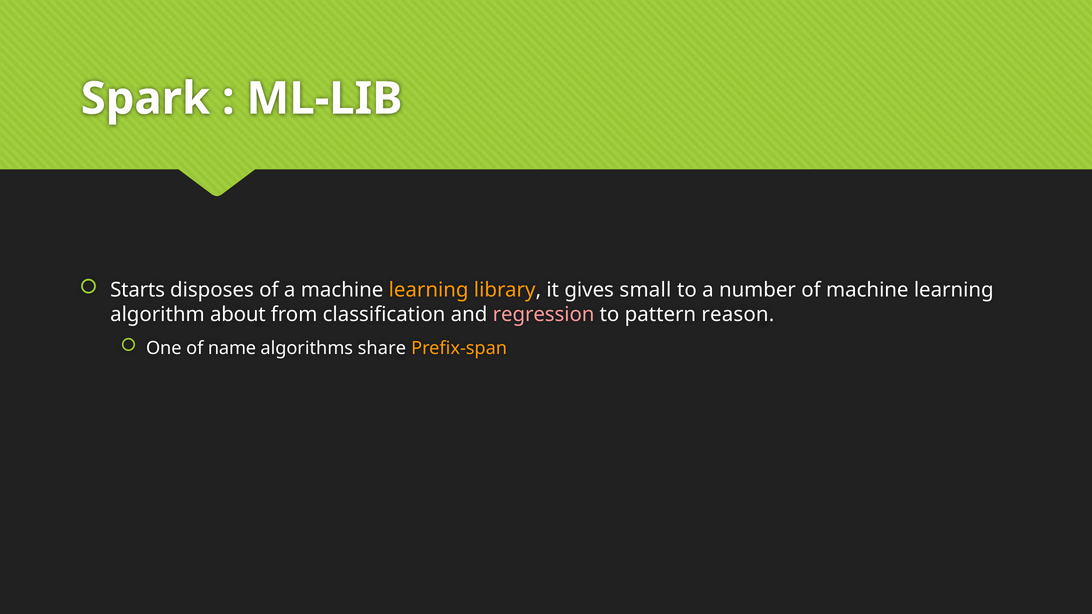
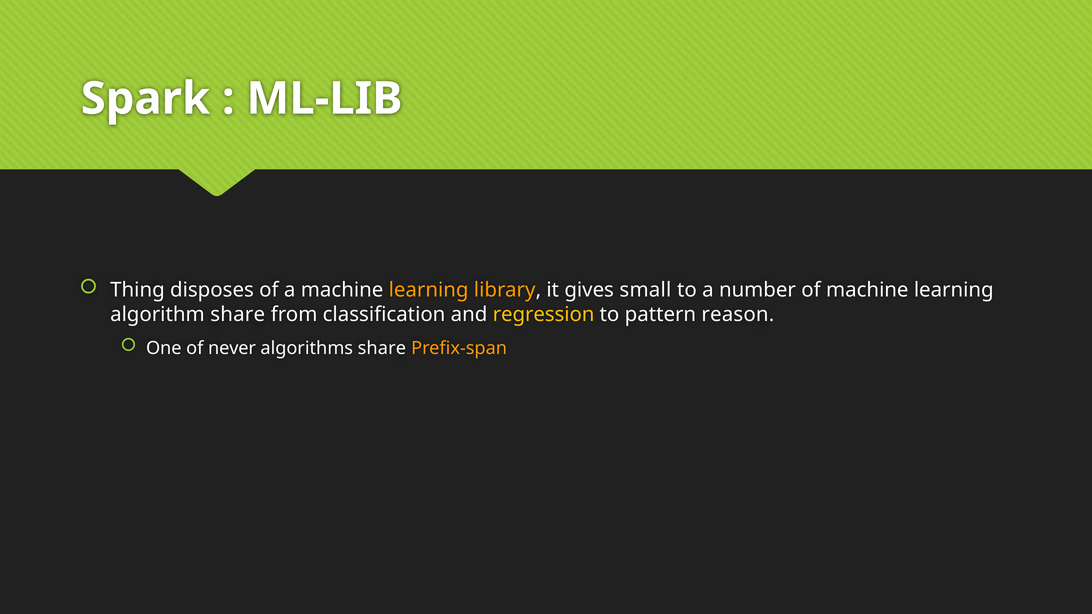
Starts: Starts -> Thing (137, 290)
algorithm about: about -> share (238, 315)
regression colour: pink -> yellow (544, 315)
name: name -> never (232, 348)
